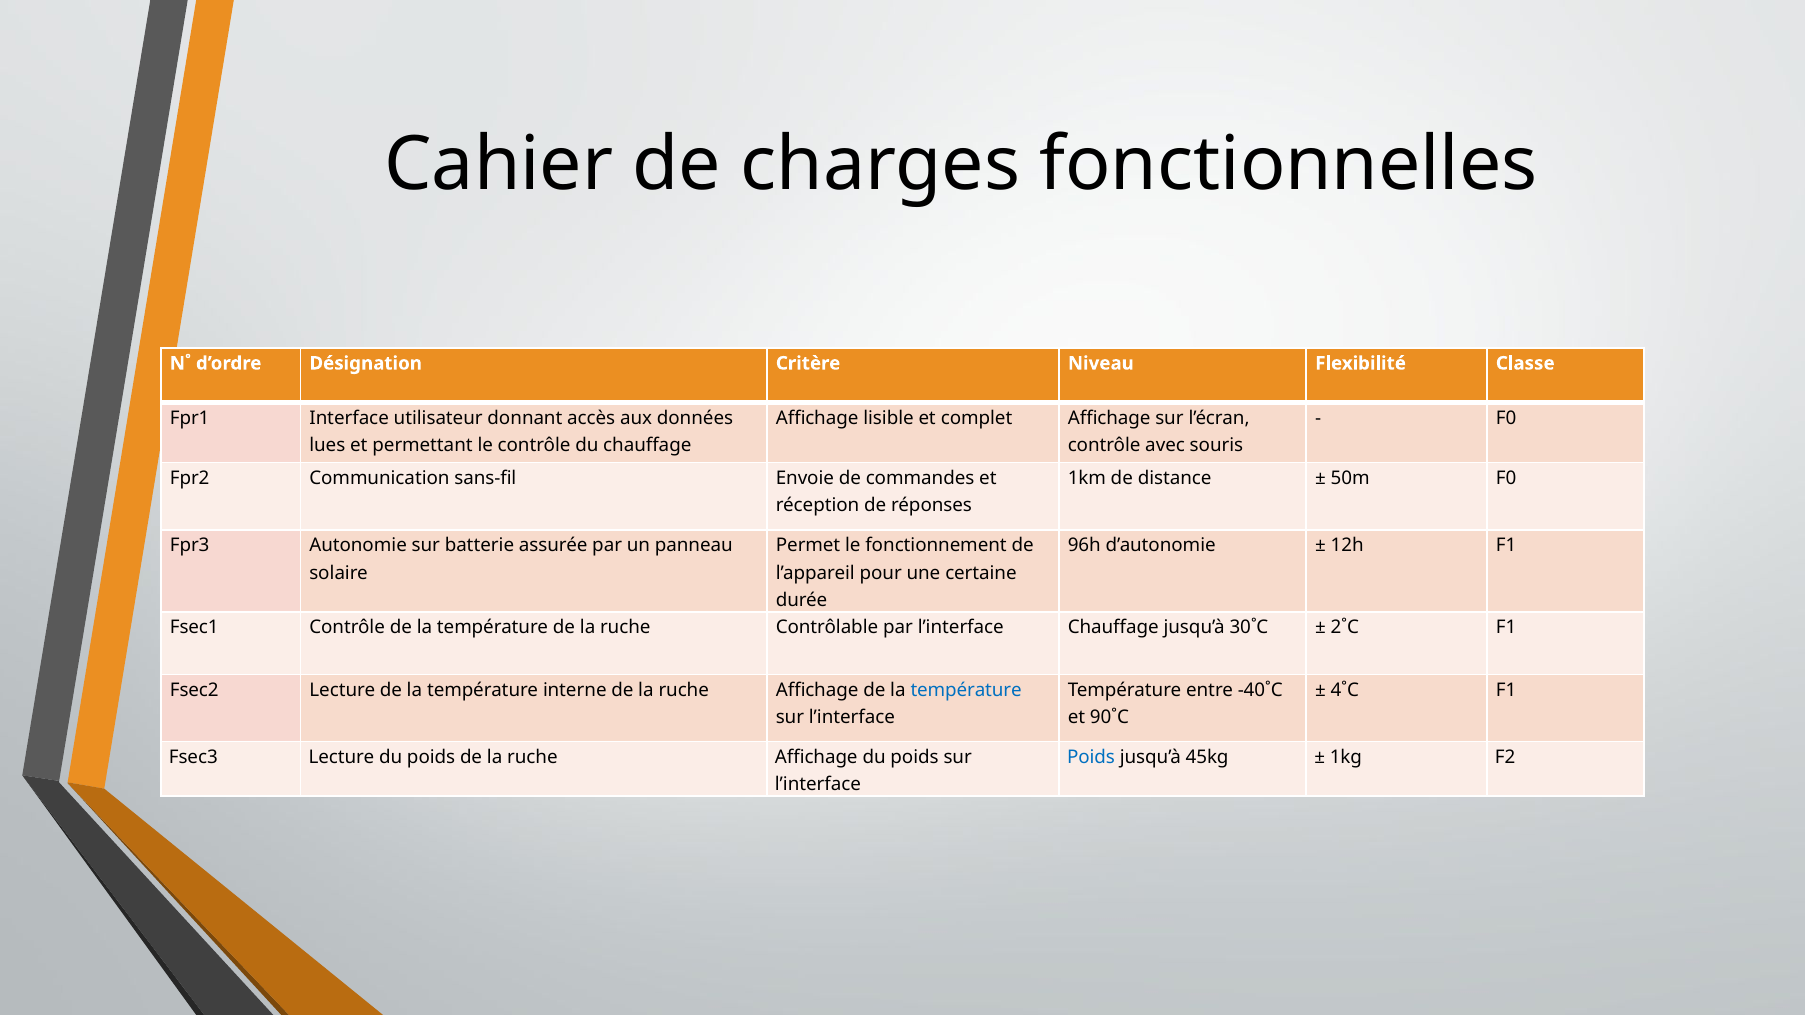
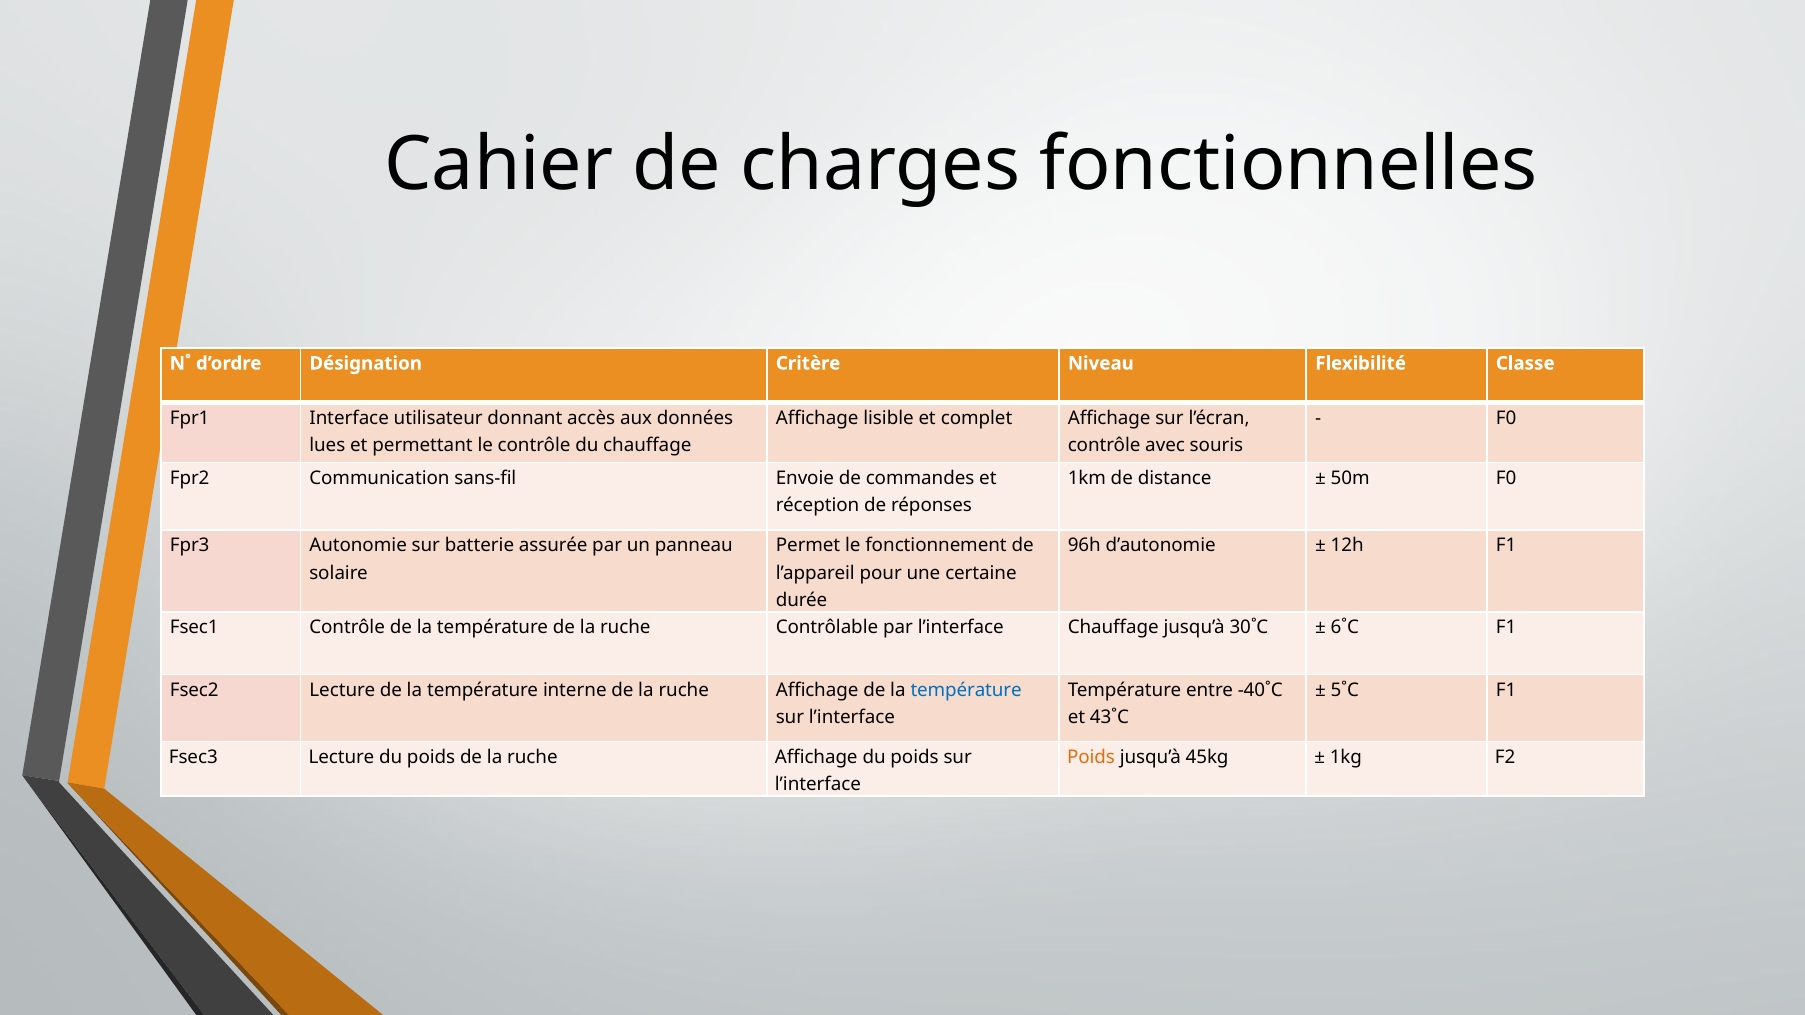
2˚C: 2˚C -> 6˚C (1345, 628)
4˚C: 4˚C -> 5˚C (1345, 690)
90˚C: 90˚C -> 43˚C (1109, 718)
Poids colour: blue -> orange (1091, 757)
